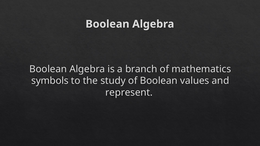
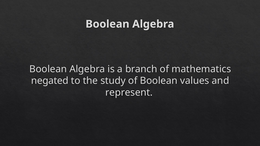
symbols: symbols -> negated (50, 81)
